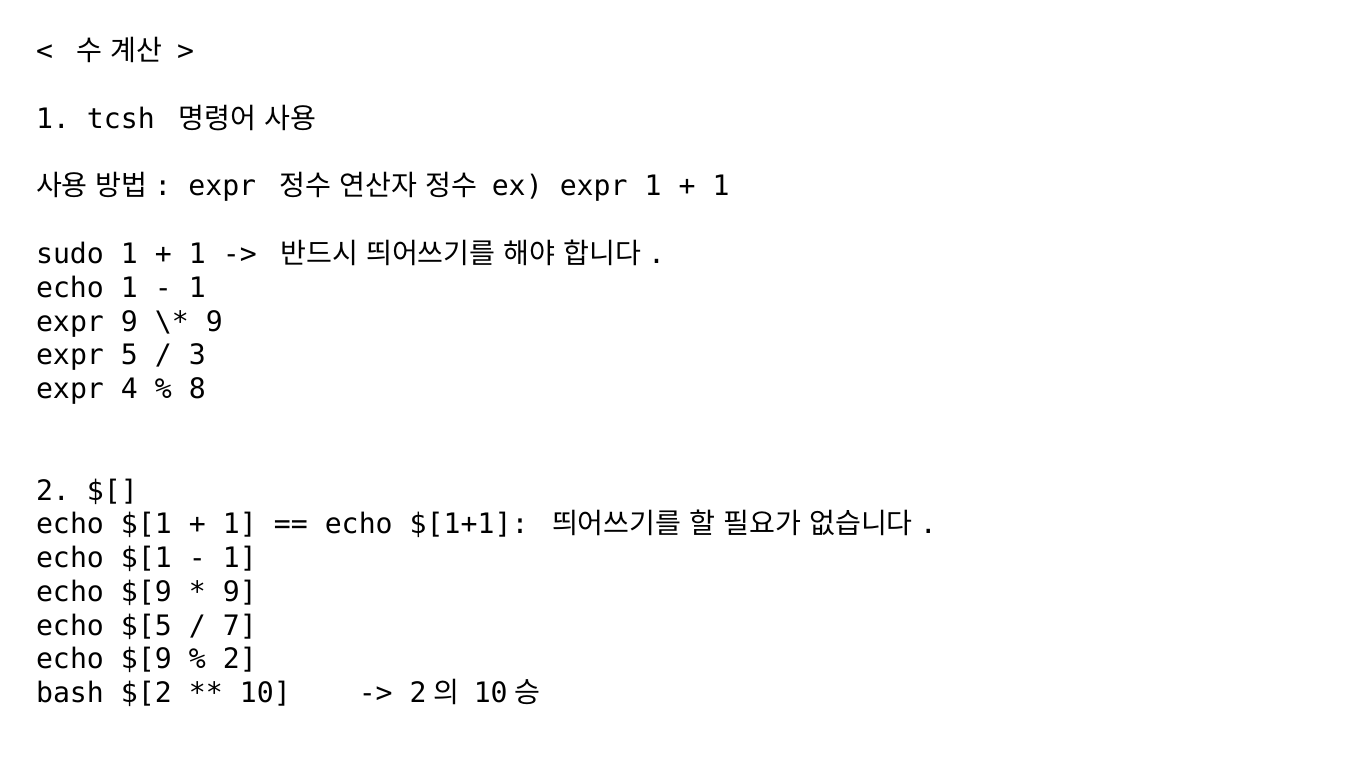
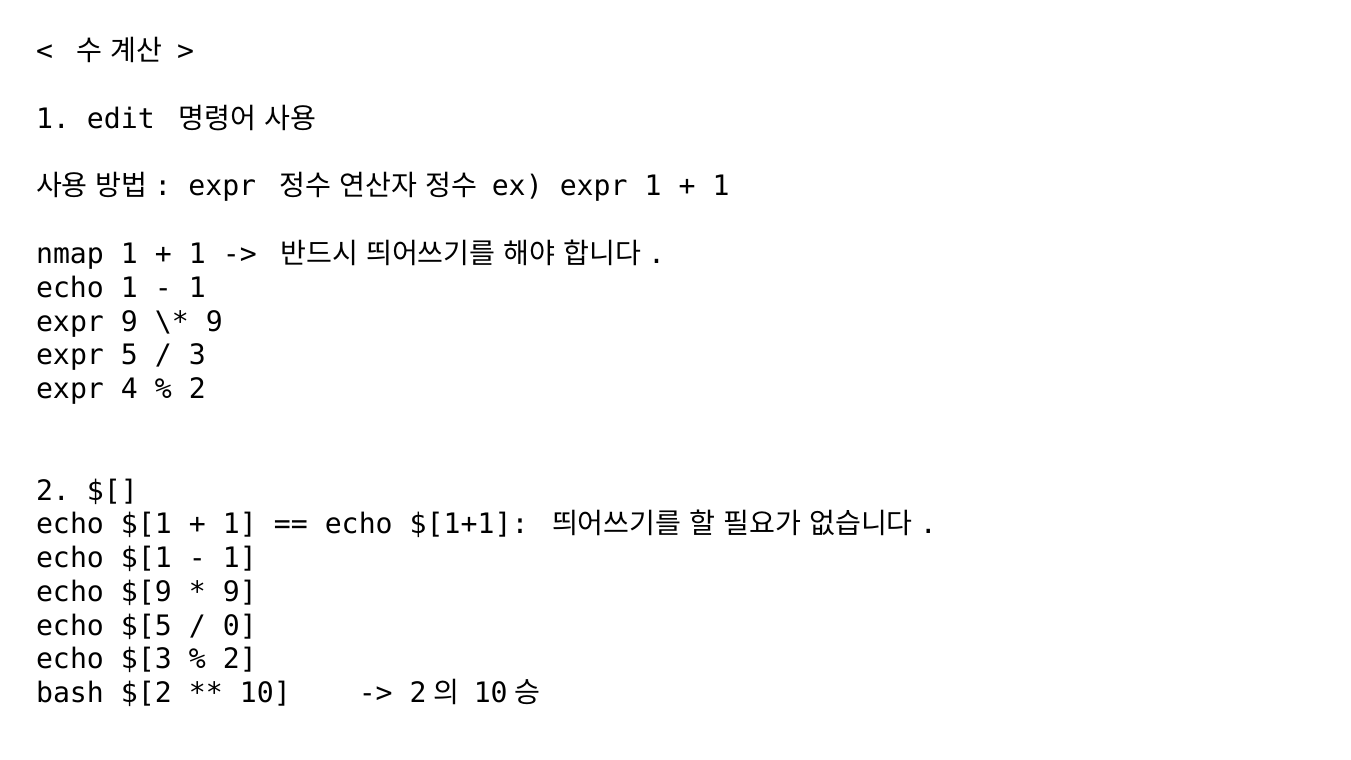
tcsh: tcsh -> edit (121, 119)
sudo: sudo -> nmap (70, 254)
8: 8 -> 2 (197, 389)
7: 7 -> 0 (240, 626)
$[9: $[9 -> $[3 (146, 660)
